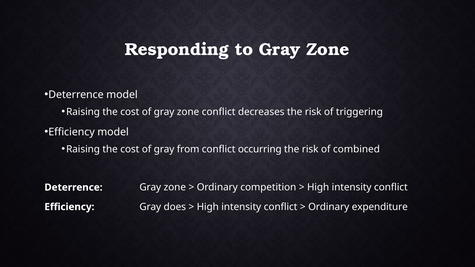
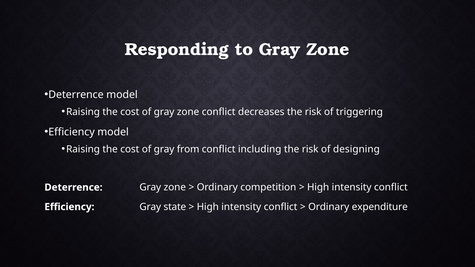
occurring: occurring -> including (260, 149)
combined: combined -> designing (356, 149)
does: does -> state (175, 207)
